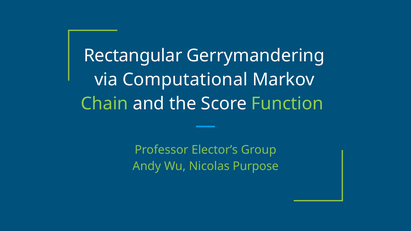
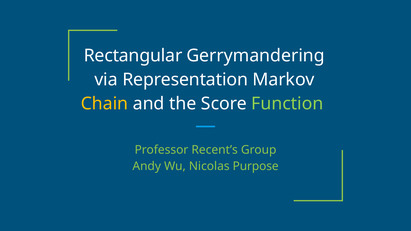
Computational: Computational -> Representation (185, 80)
Chain colour: light green -> yellow (105, 104)
Elector’s: Elector’s -> Recent’s (215, 150)
